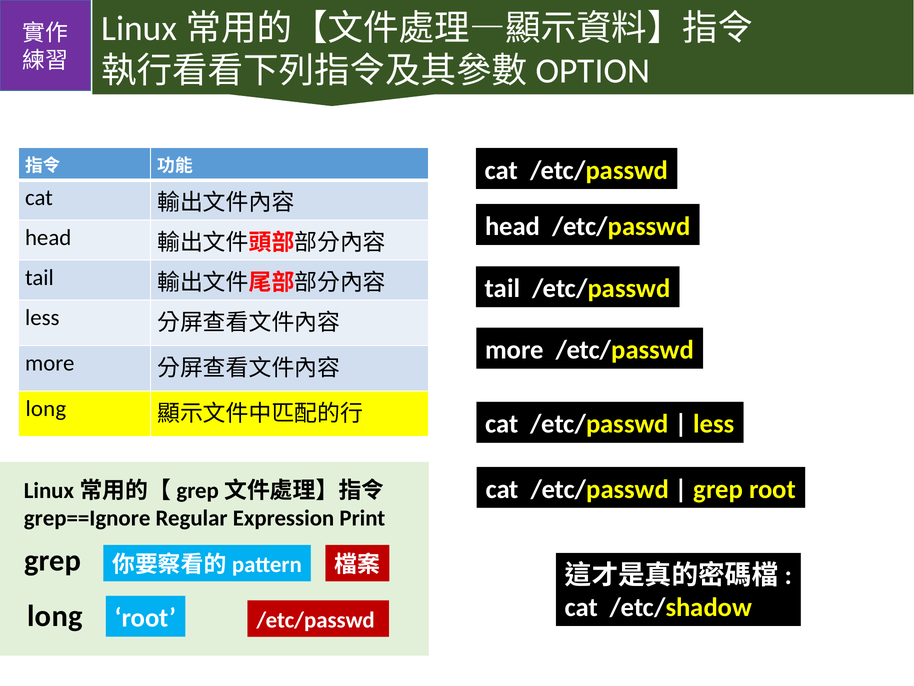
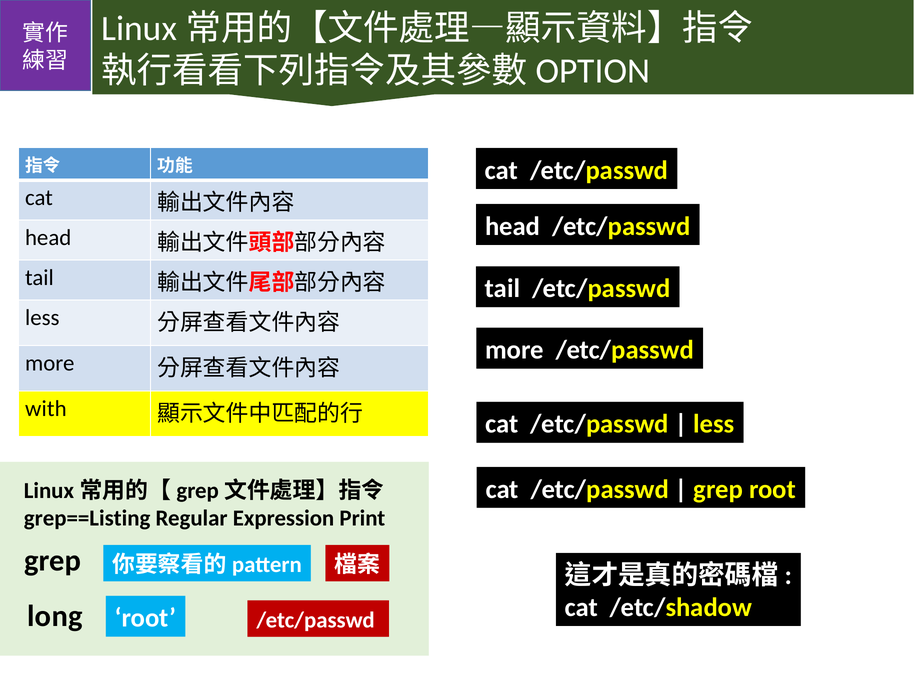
long: long -> with (46, 408)
grep==Ignore: grep==Ignore -> grep==Listing (87, 518)
